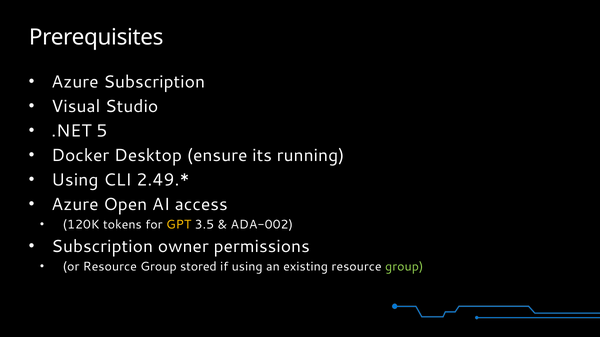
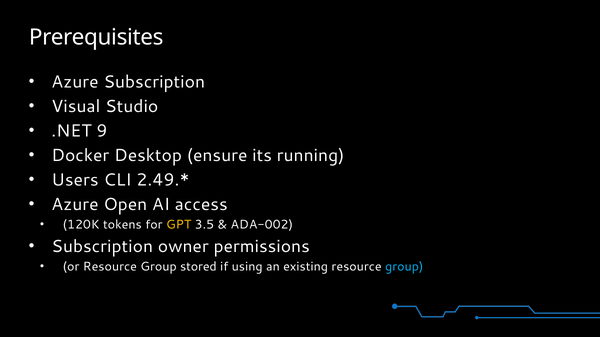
5: 5 -> 9 (102, 131)
Using: Using -> Users (75, 180)
group colour: light green -> light blue (404, 267)
